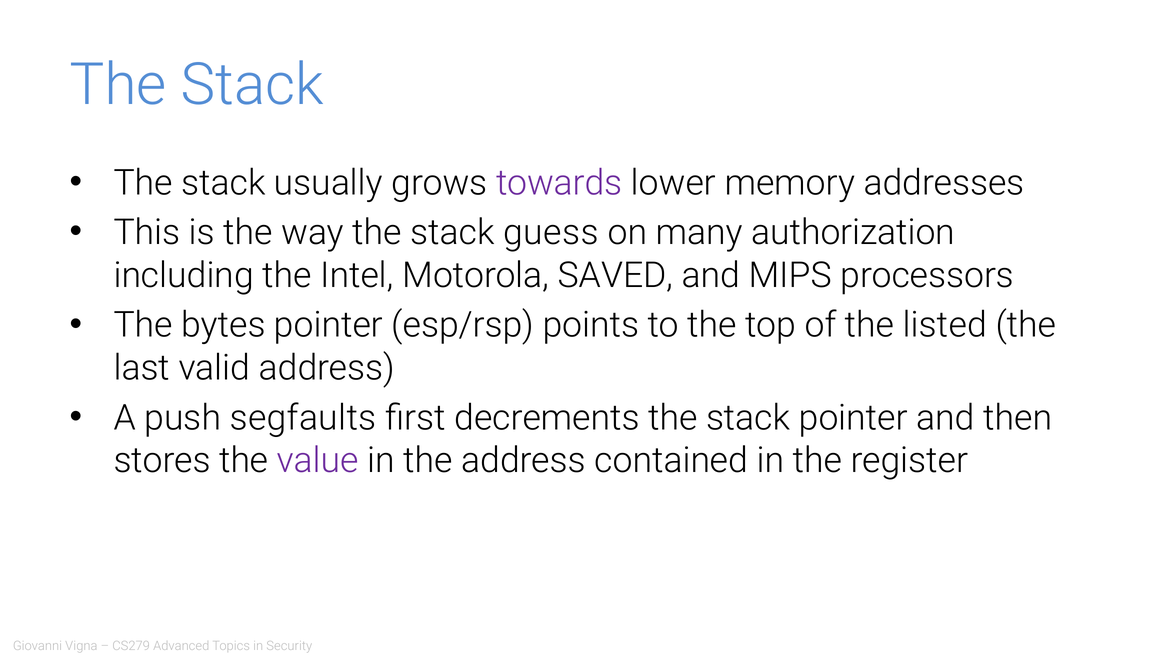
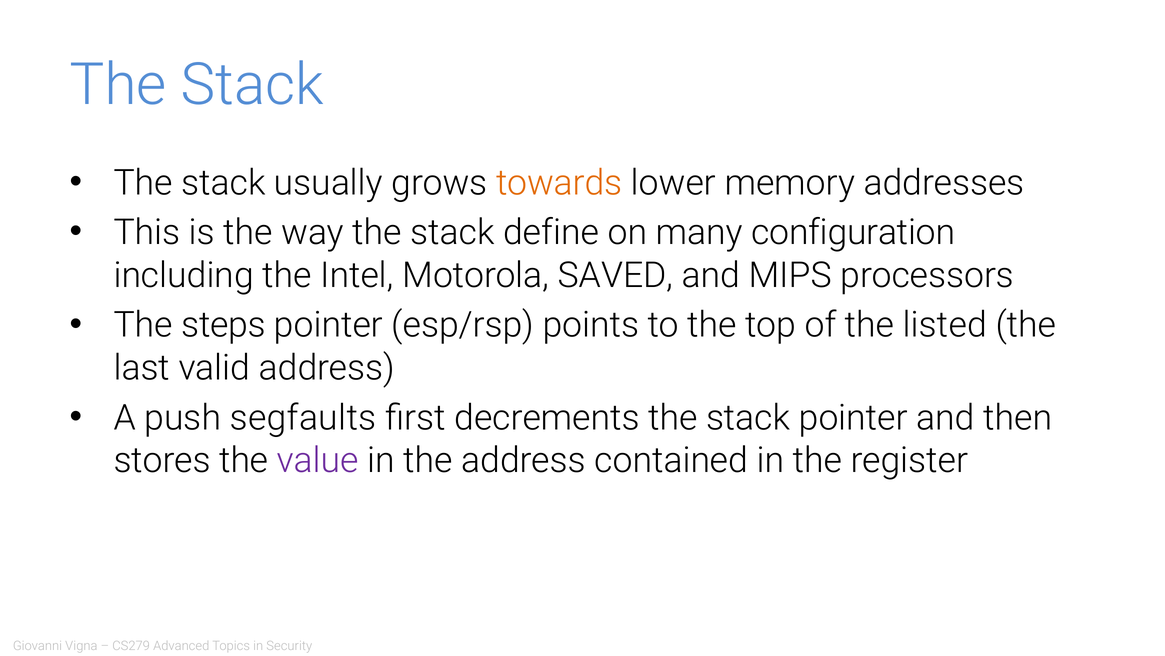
towards colour: purple -> orange (559, 183)
guess: guess -> define (551, 232)
authorization: authorization -> configuration (853, 232)
bytes: bytes -> steps (224, 325)
